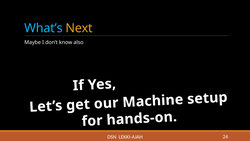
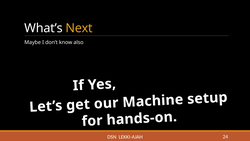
What’s colour: light blue -> white (44, 28)
